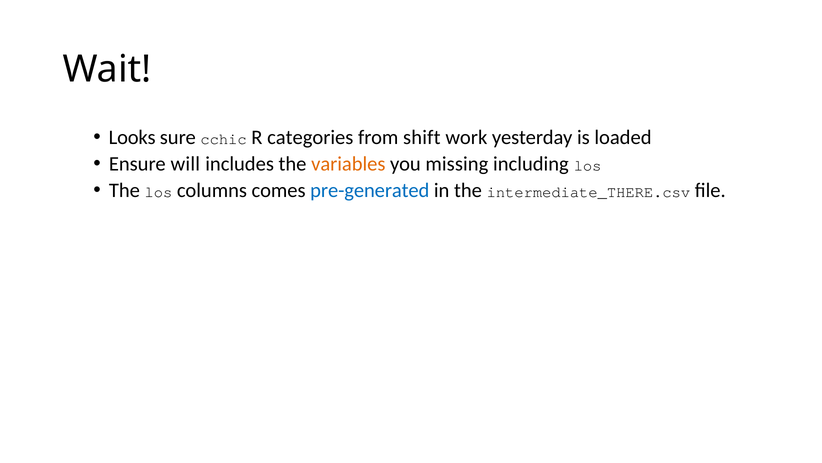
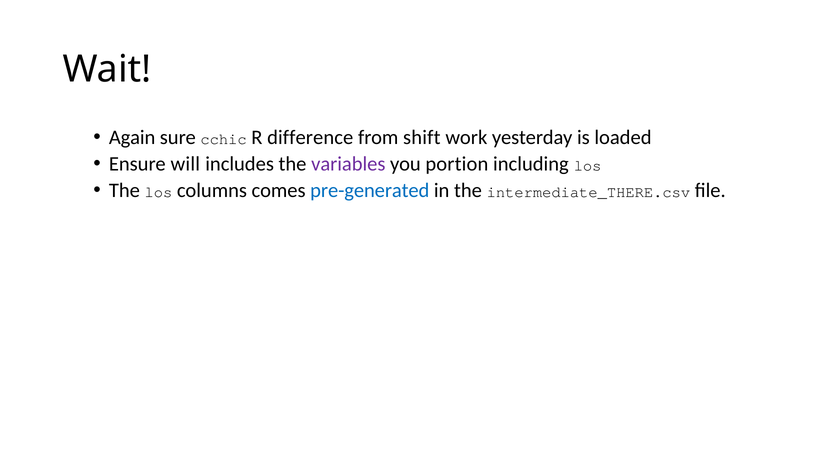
Looks: Looks -> Again (132, 137)
categories: categories -> difference (310, 137)
variables colour: orange -> purple (348, 164)
missing: missing -> portion (457, 164)
